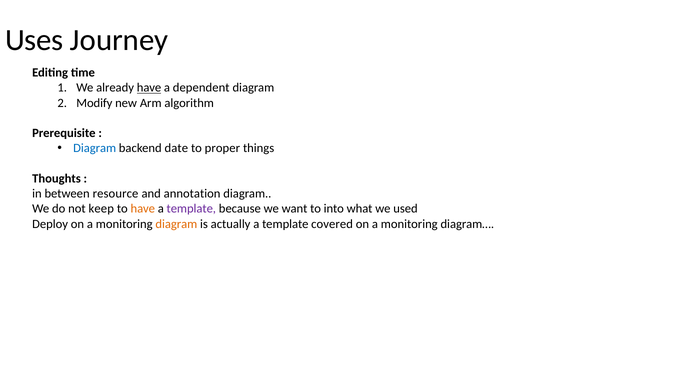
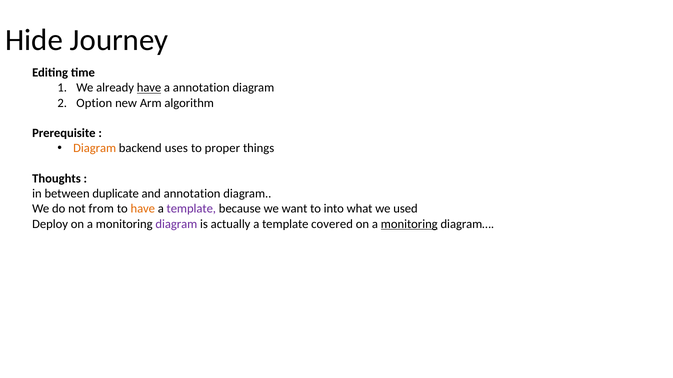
Uses: Uses -> Hide (34, 40)
a dependent: dependent -> annotation (201, 88)
Modify: Modify -> Option (94, 103)
Diagram colour: blue -> orange (95, 148)
date: date -> uses (176, 148)
resource: resource -> duplicate (116, 194)
keep: keep -> from (101, 209)
diagram colour: orange -> purple (176, 224)
monitoring underline: none -> present (409, 224)
